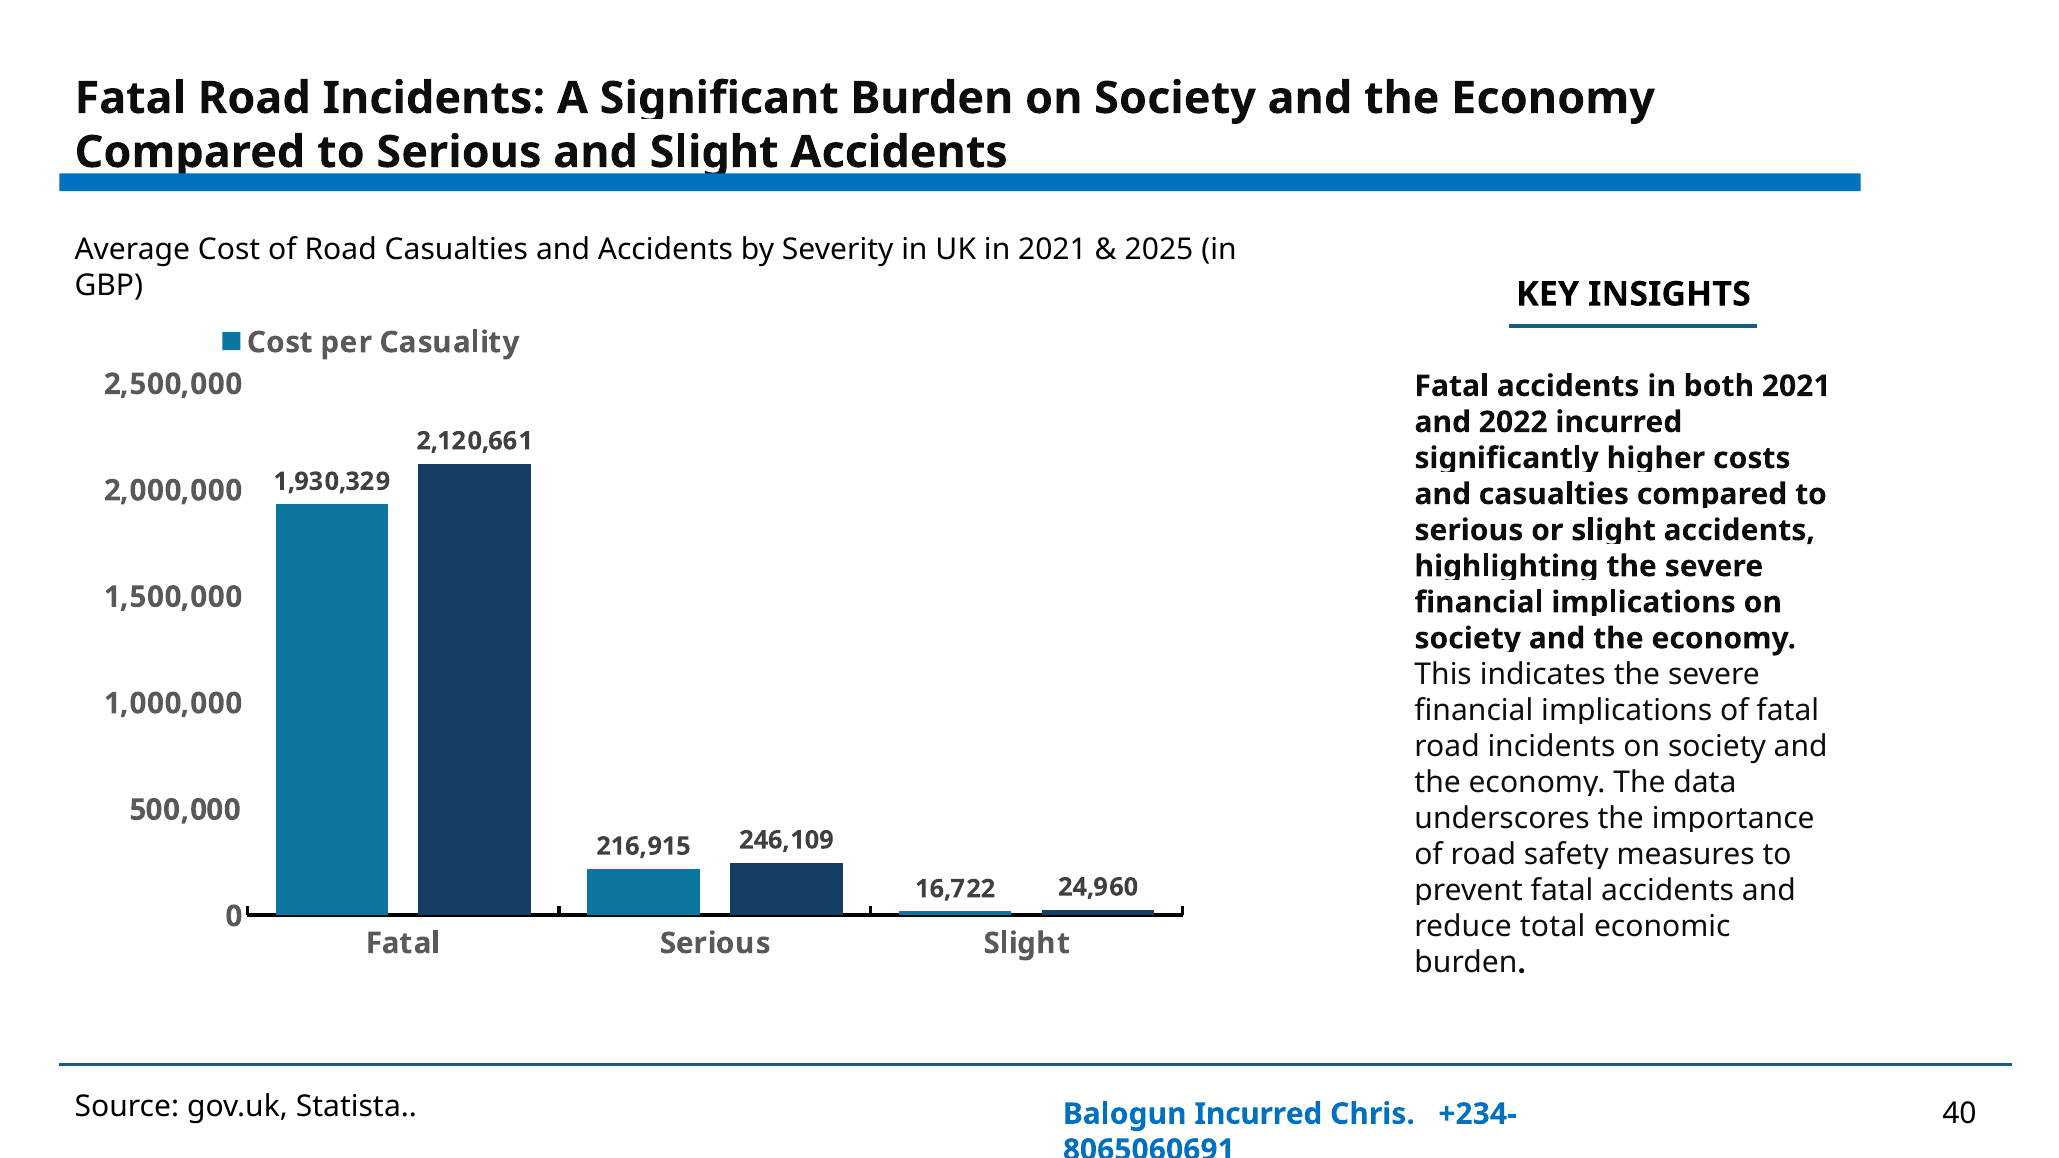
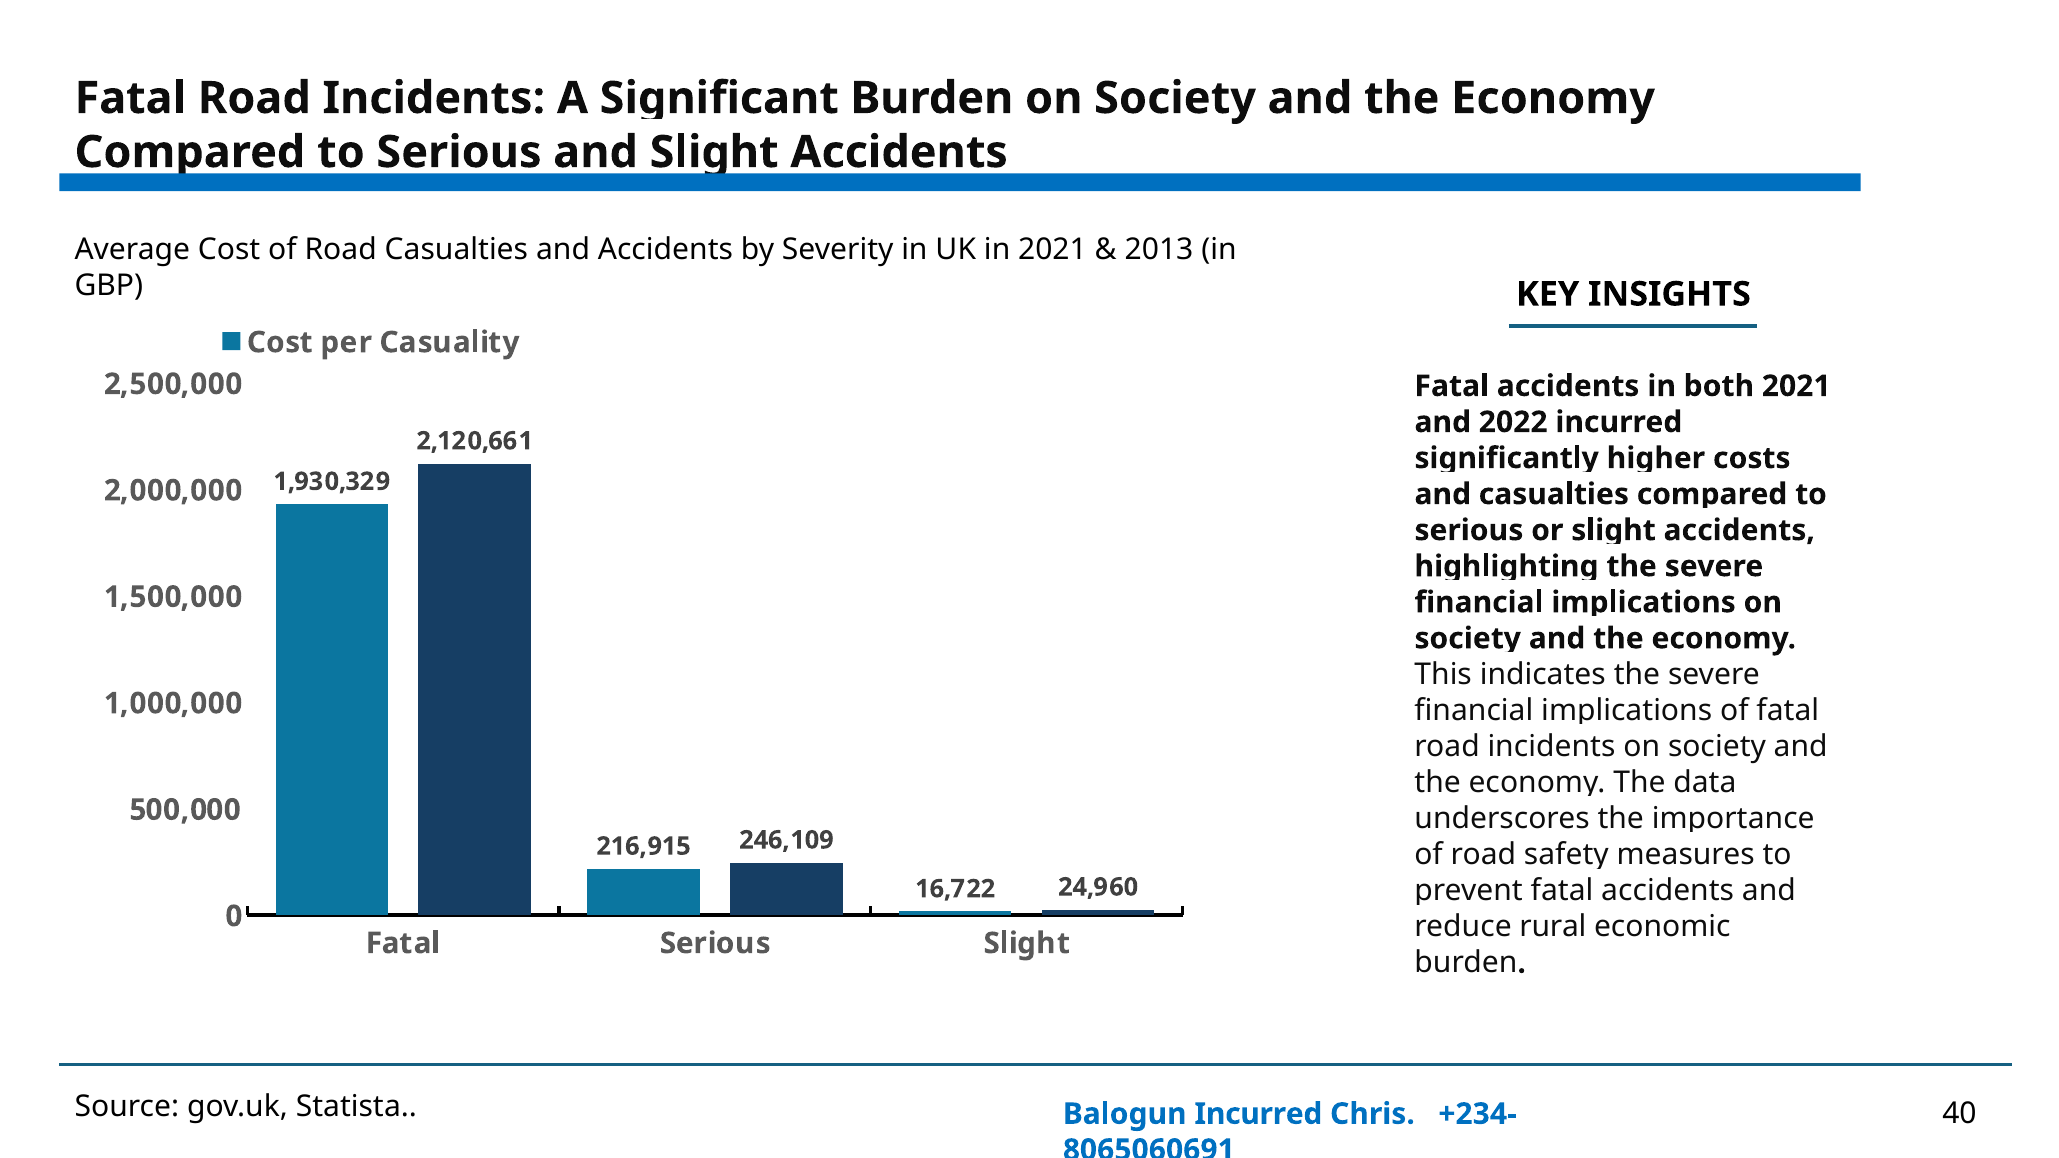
2025: 2025 -> 2013 (1159, 249)
total: total -> rural (1553, 927)
